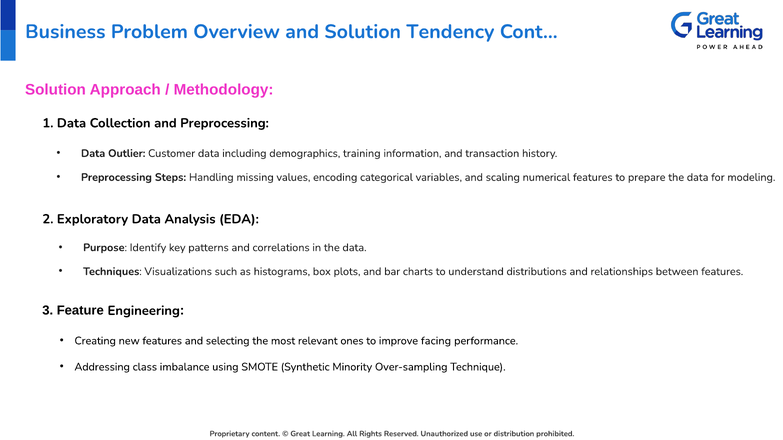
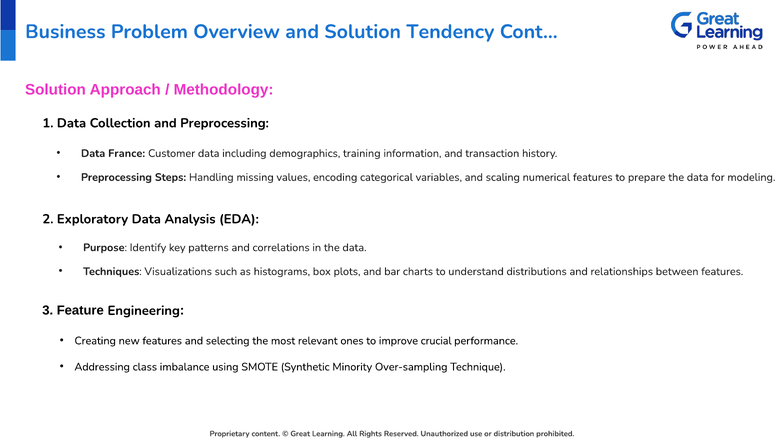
Outlier: Outlier -> France (127, 154)
facing: facing -> crucial (436, 341)
